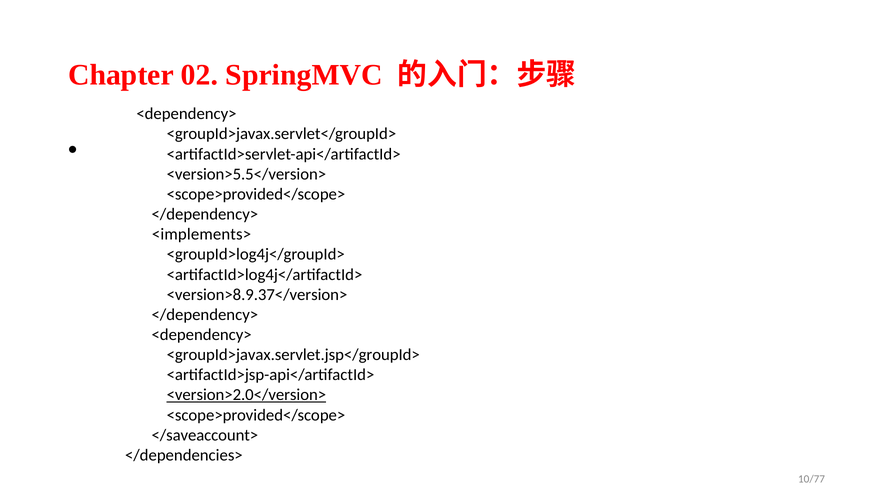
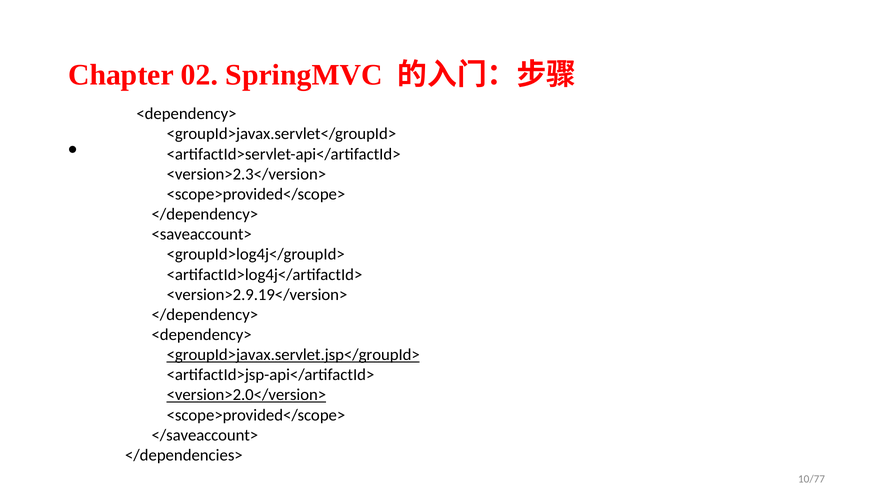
<version>5.5</version>: <version>5.5</version> -> <version>2.3</version> (246, 174)
<implements>: <implements> -> <saveaccount> (202, 234)
<version>8.9.37</version>: <version>8.9.37</version> -> <version>2.9.19</version> (257, 295)
<groupId>javax.servlet.jsp</groupId> underline: none -> present (293, 355)
